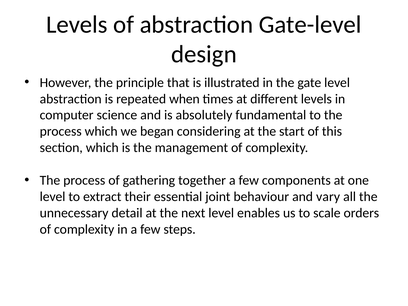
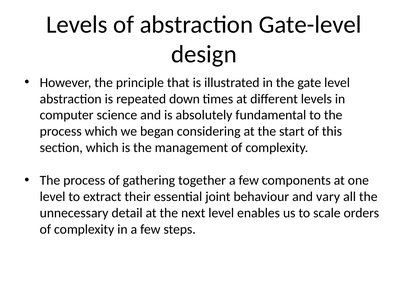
when: when -> down (184, 99)
